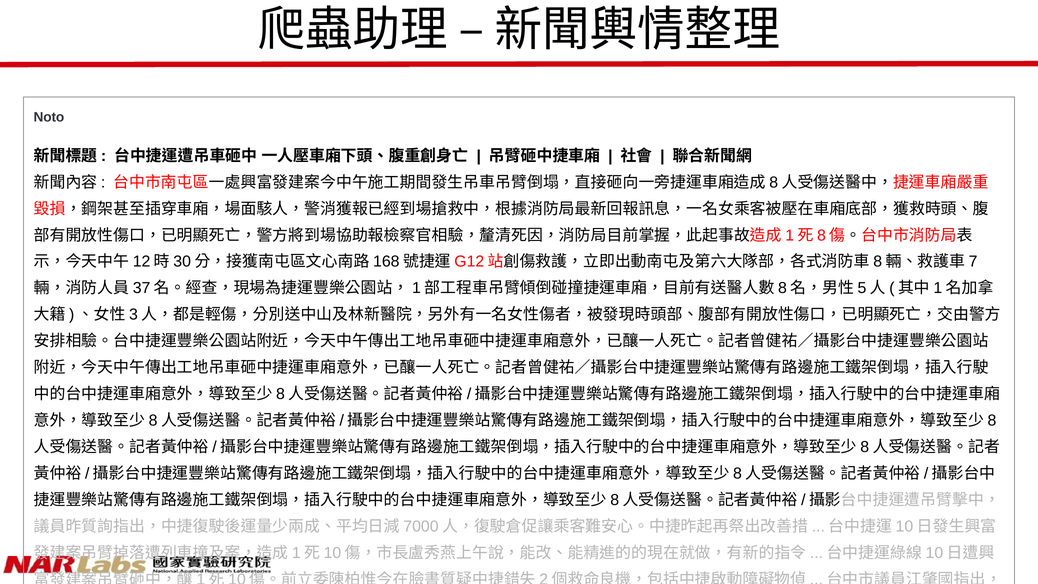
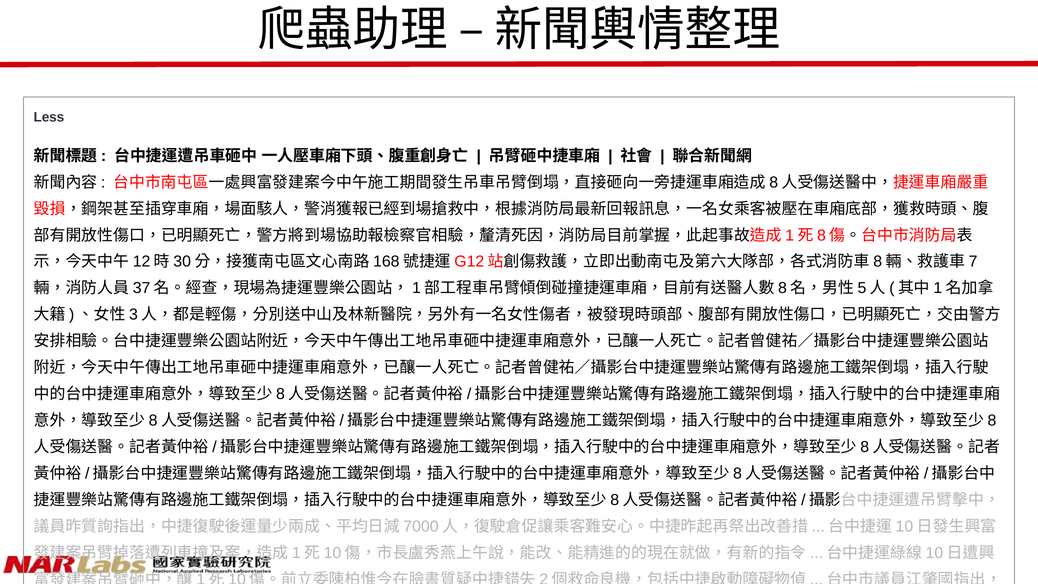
Noto: Noto -> Less (49, 117)
